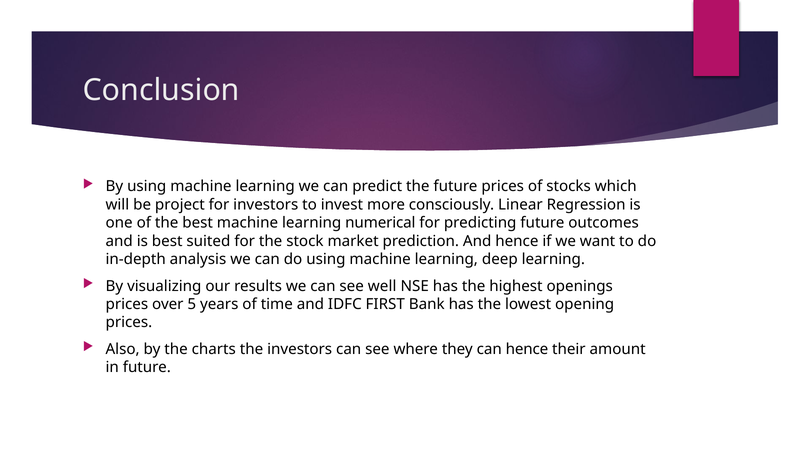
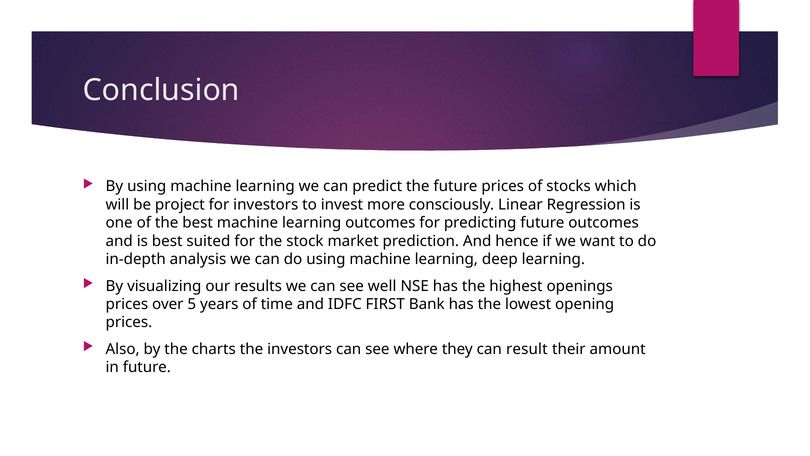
learning numerical: numerical -> outcomes (380, 223)
can hence: hence -> result (527, 349)
